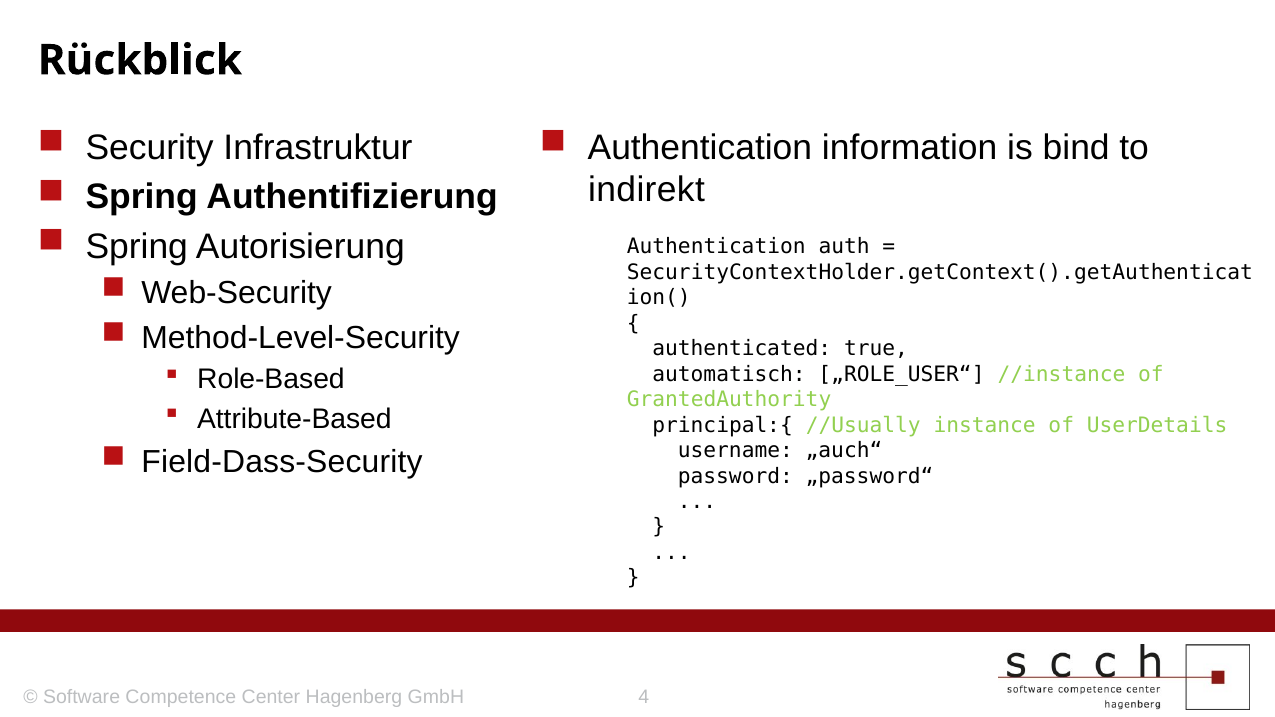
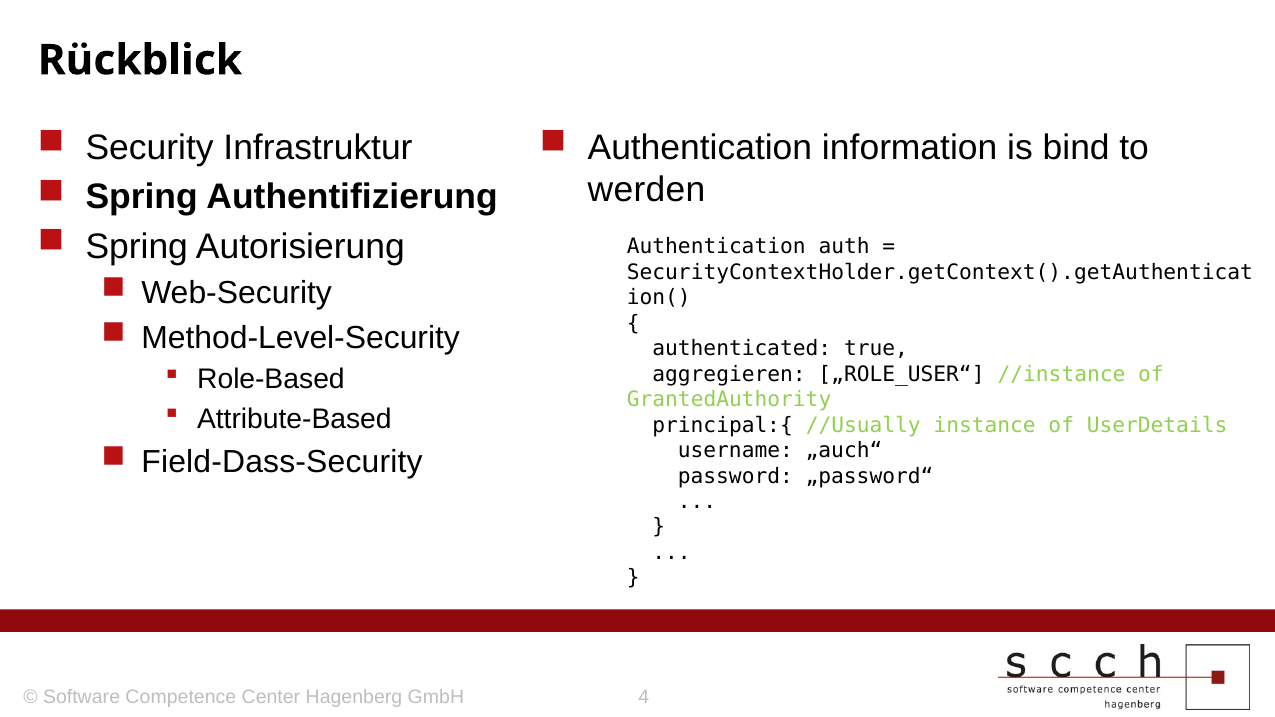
indirekt: indirekt -> werden (647, 190)
automatisch: automatisch -> aggregieren (729, 374)
